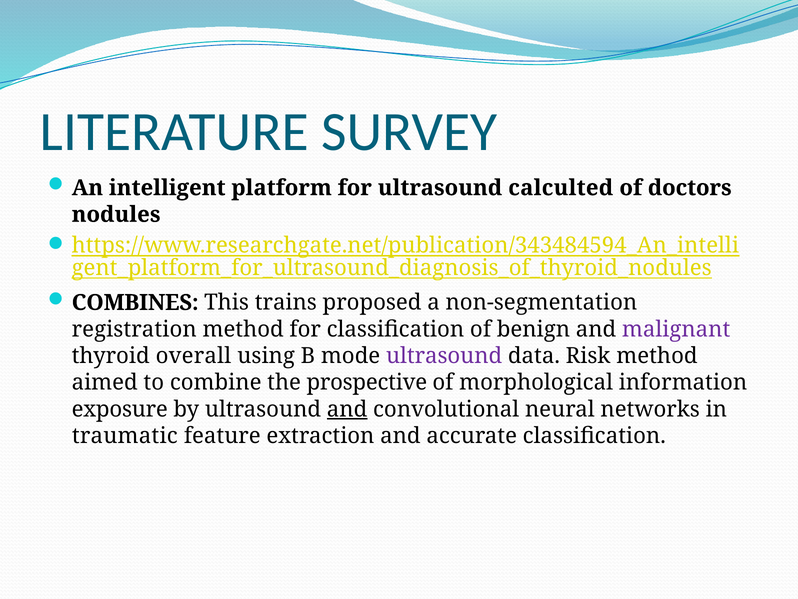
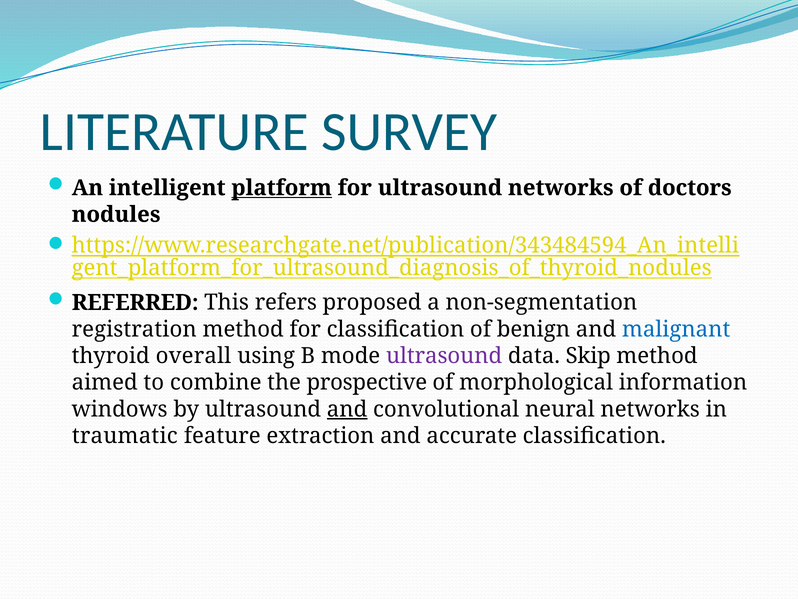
platform underline: none -> present (282, 188)
ultrasound calculted: calculted -> networks (561, 188)
COMBINES: COMBINES -> REFERRED (135, 302)
trains: trains -> refers (286, 302)
malignant colour: purple -> blue (676, 329)
Risk: Risk -> Skip (588, 356)
exposure: exposure -> windows (120, 409)
